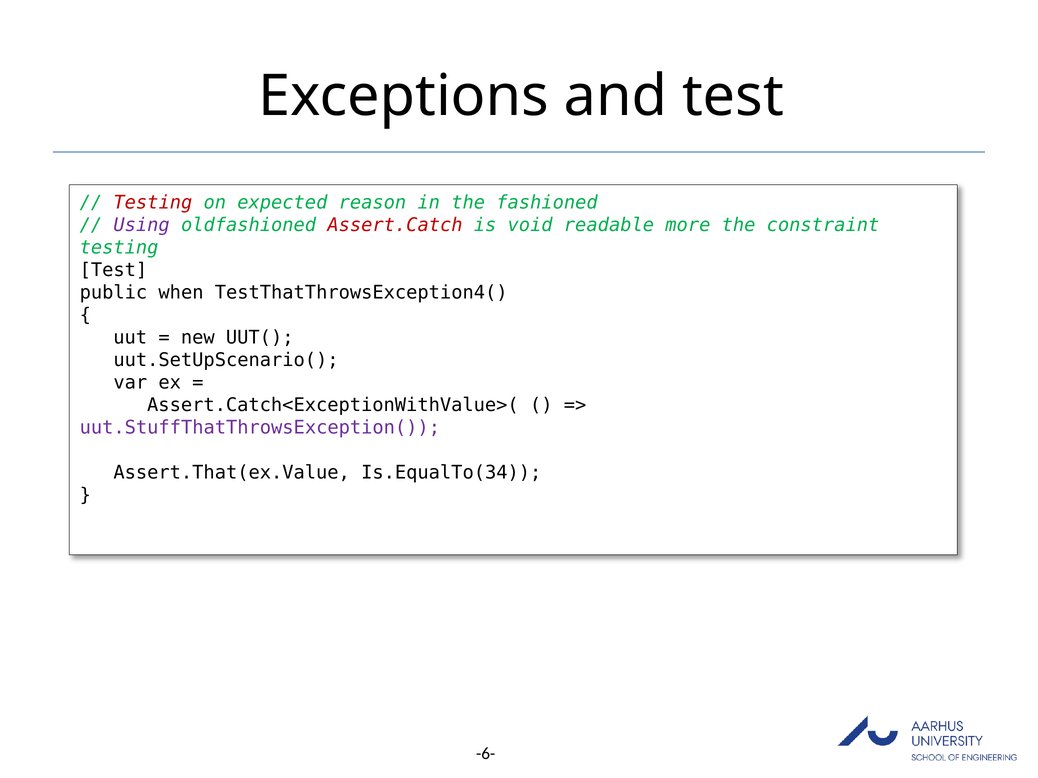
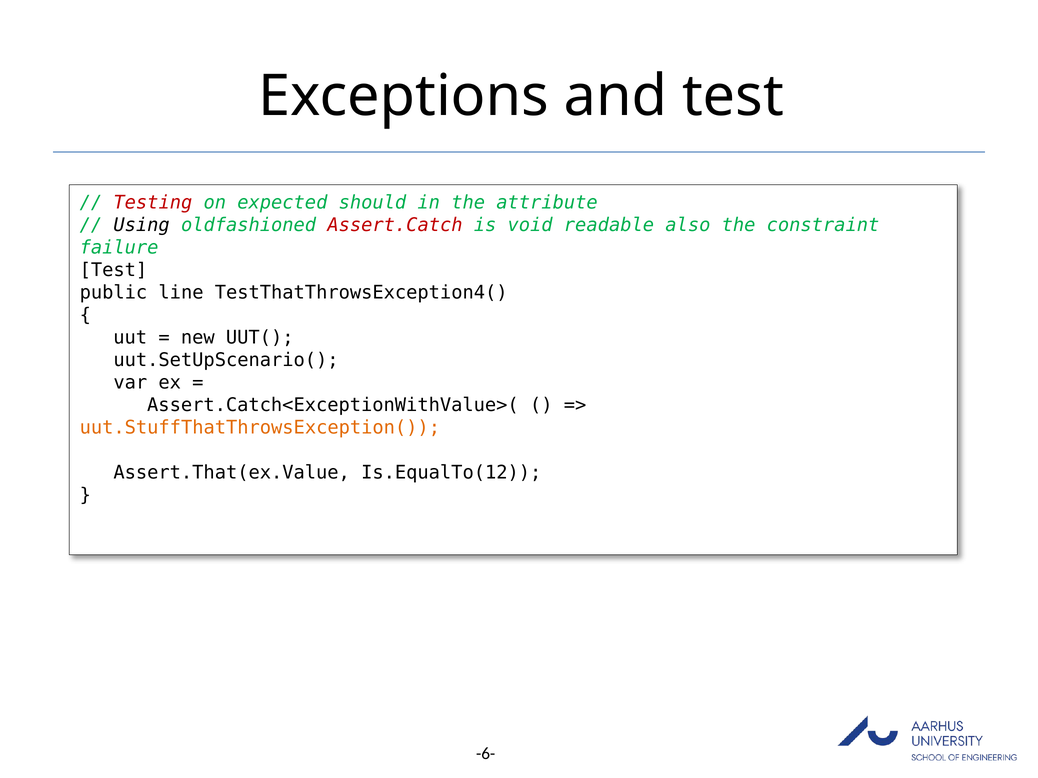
reason: reason -> should (372, 203)
fashioned: fashioned -> attribute (547, 203)
Using colour: purple -> black (142, 225)
more: more -> also (688, 225)
testing: testing -> failure (119, 248)
when: when -> line (181, 293)
uut.StuffThatThrowsException( colour: purple -> orange (260, 428)
Is.EqualTo(34: Is.EqualTo(34 -> Is.EqualTo(12 (451, 473)
